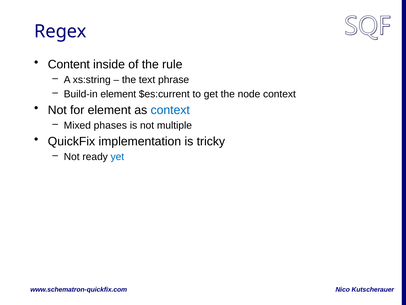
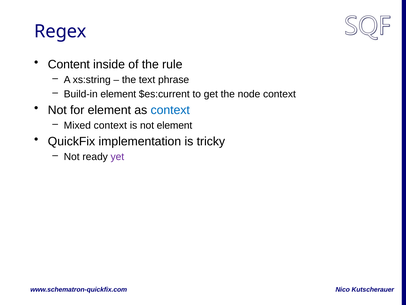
Mixed phases: phases -> context (110, 125)
not multiple: multiple -> element (174, 125)
yet colour: blue -> purple (117, 156)
